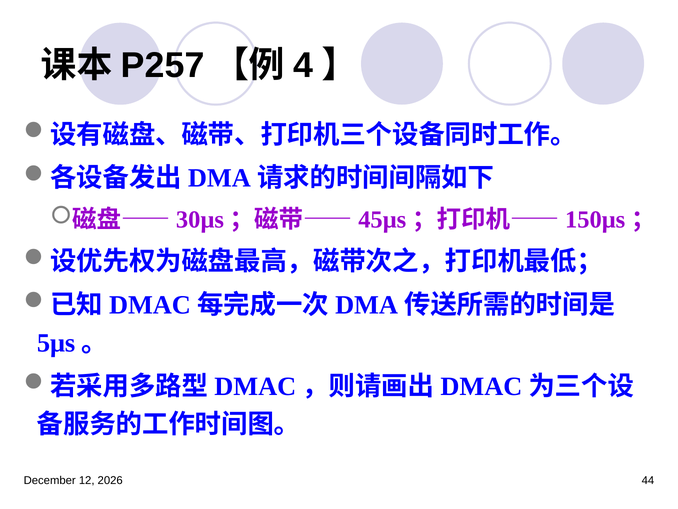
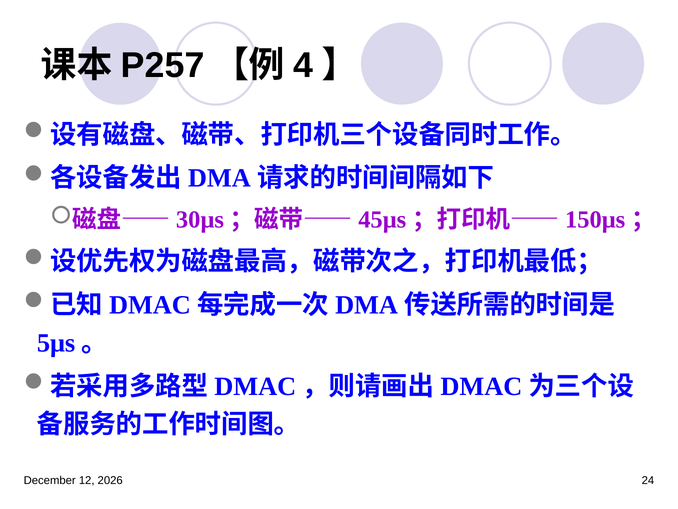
44: 44 -> 24 (648, 480)
